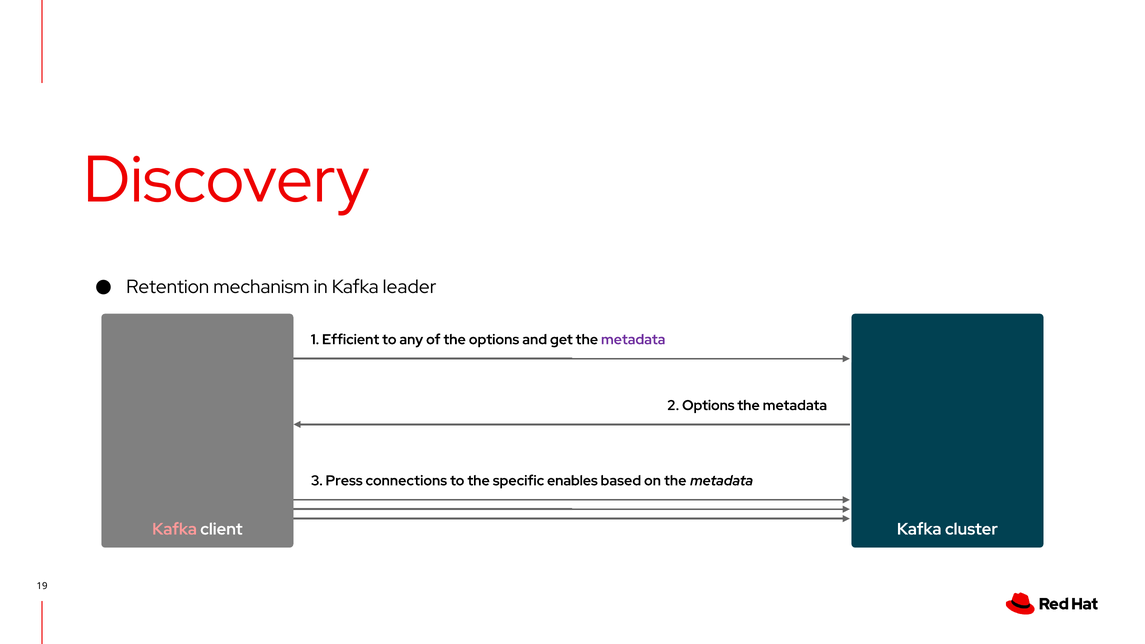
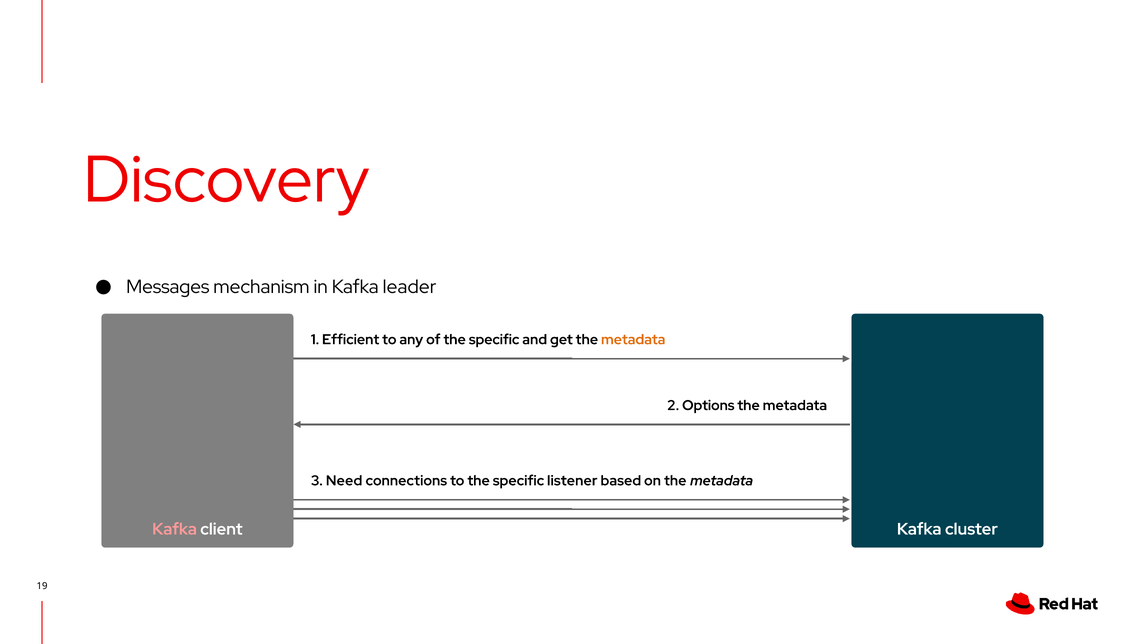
Retention: Retention -> Messages (168, 287)
of the options: options -> specific (494, 340)
metadata colour: purple -> orange (633, 340)
Press: Press -> Need (344, 481)
enables: enables -> listener (572, 481)
